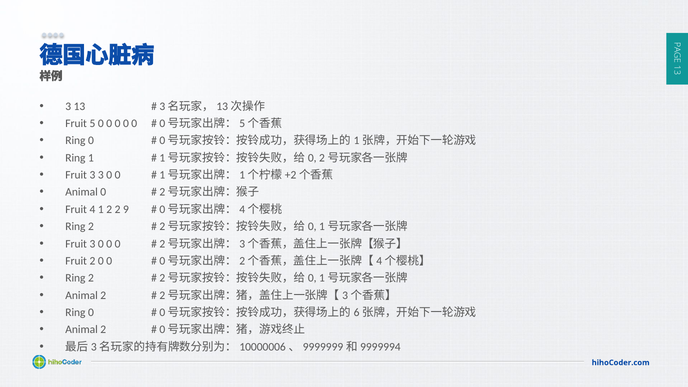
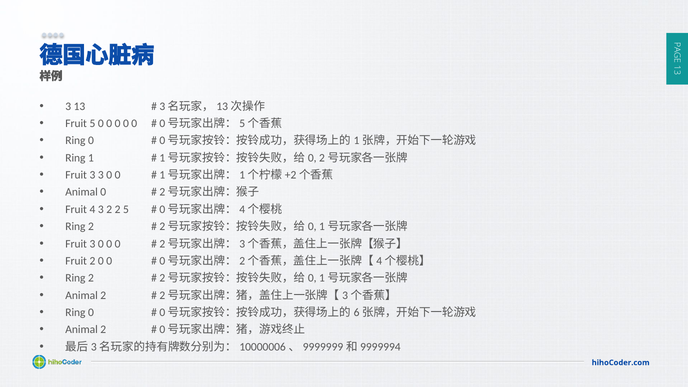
4 1: 1 -> 3 (101, 209)
2 9: 9 -> 5 (126, 209)
